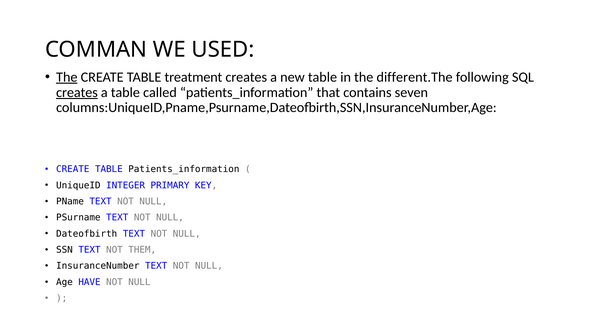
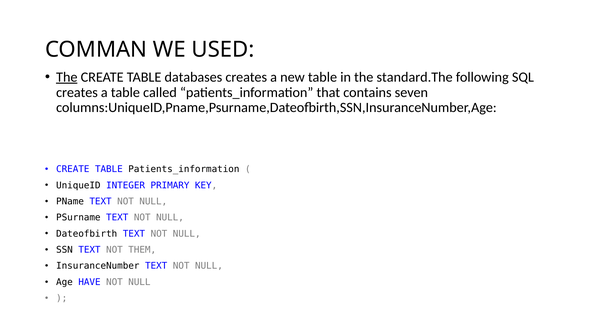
treatment: treatment -> databases (193, 77)
different.The: different.The -> standard.The (415, 77)
creates underline: present -> none (77, 92)
